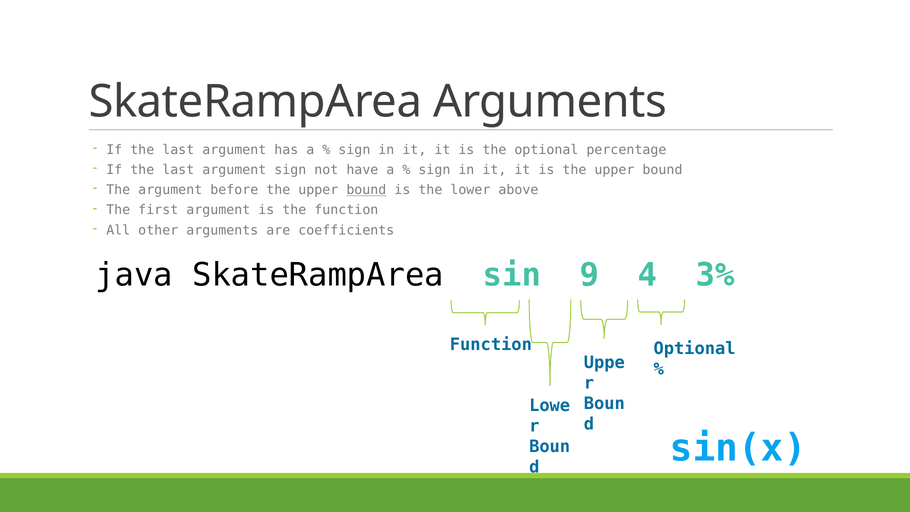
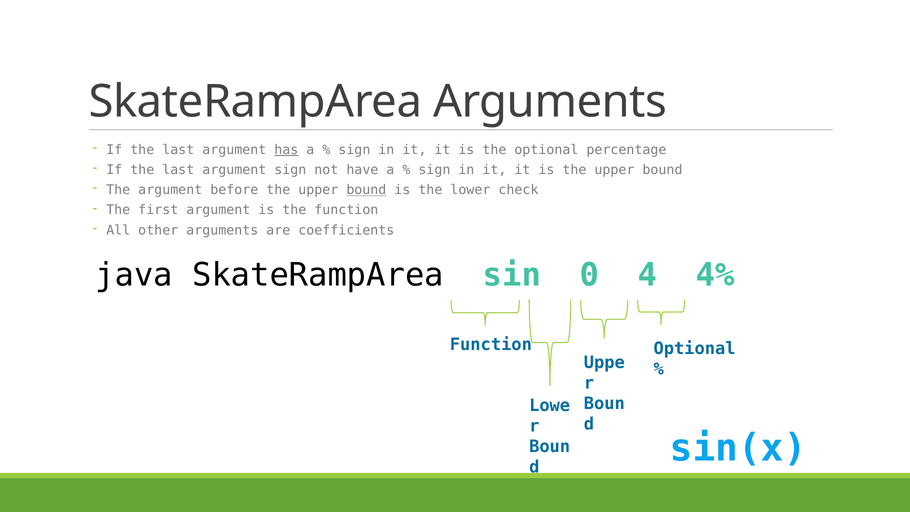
has underline: none -> present (286, 150)
above: above -> check (518, 190)
9: 9 -> 0 (589, 275)
3%: 3% -> 4% (715, 275)
